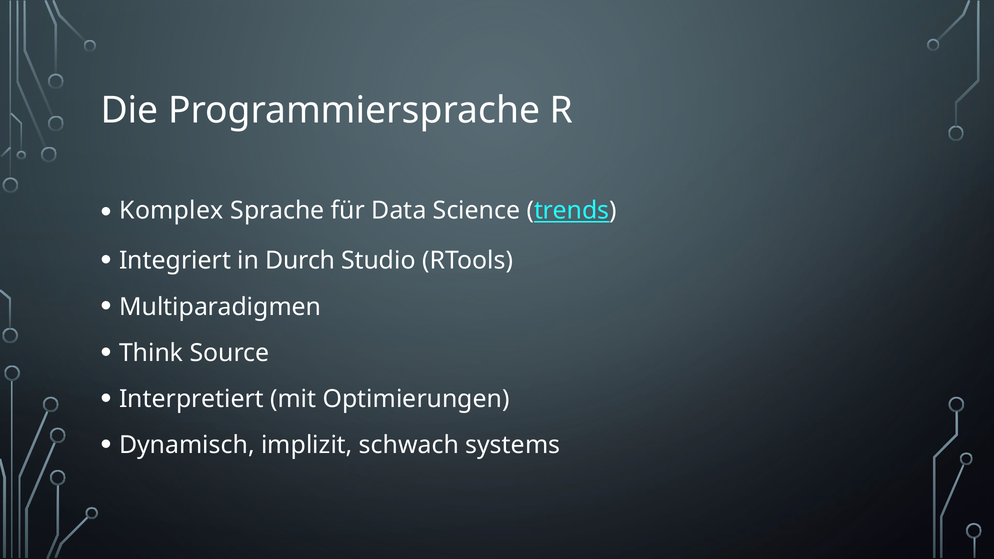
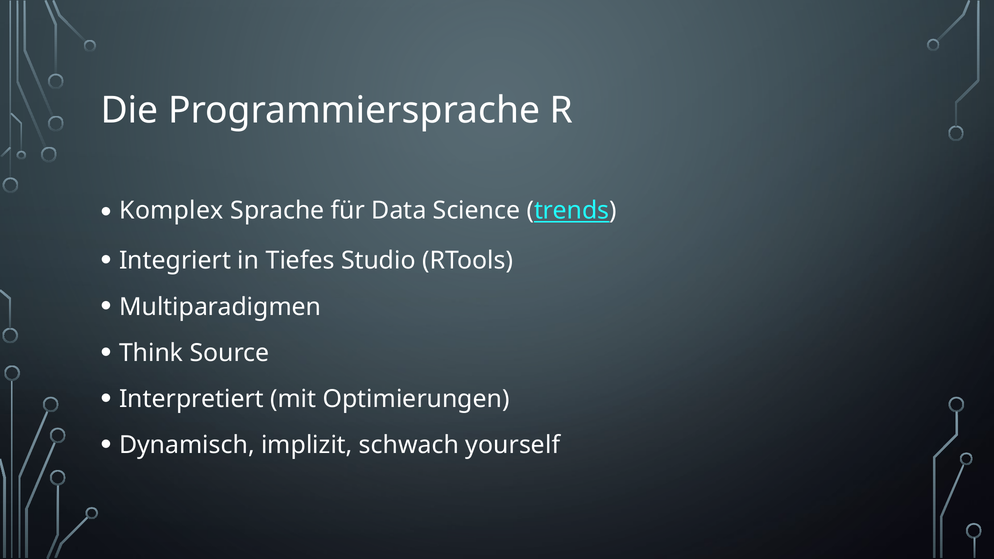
Durch: Durch -> Tiefes (300, 261)
systems: systems -> yourself (513, 445)
